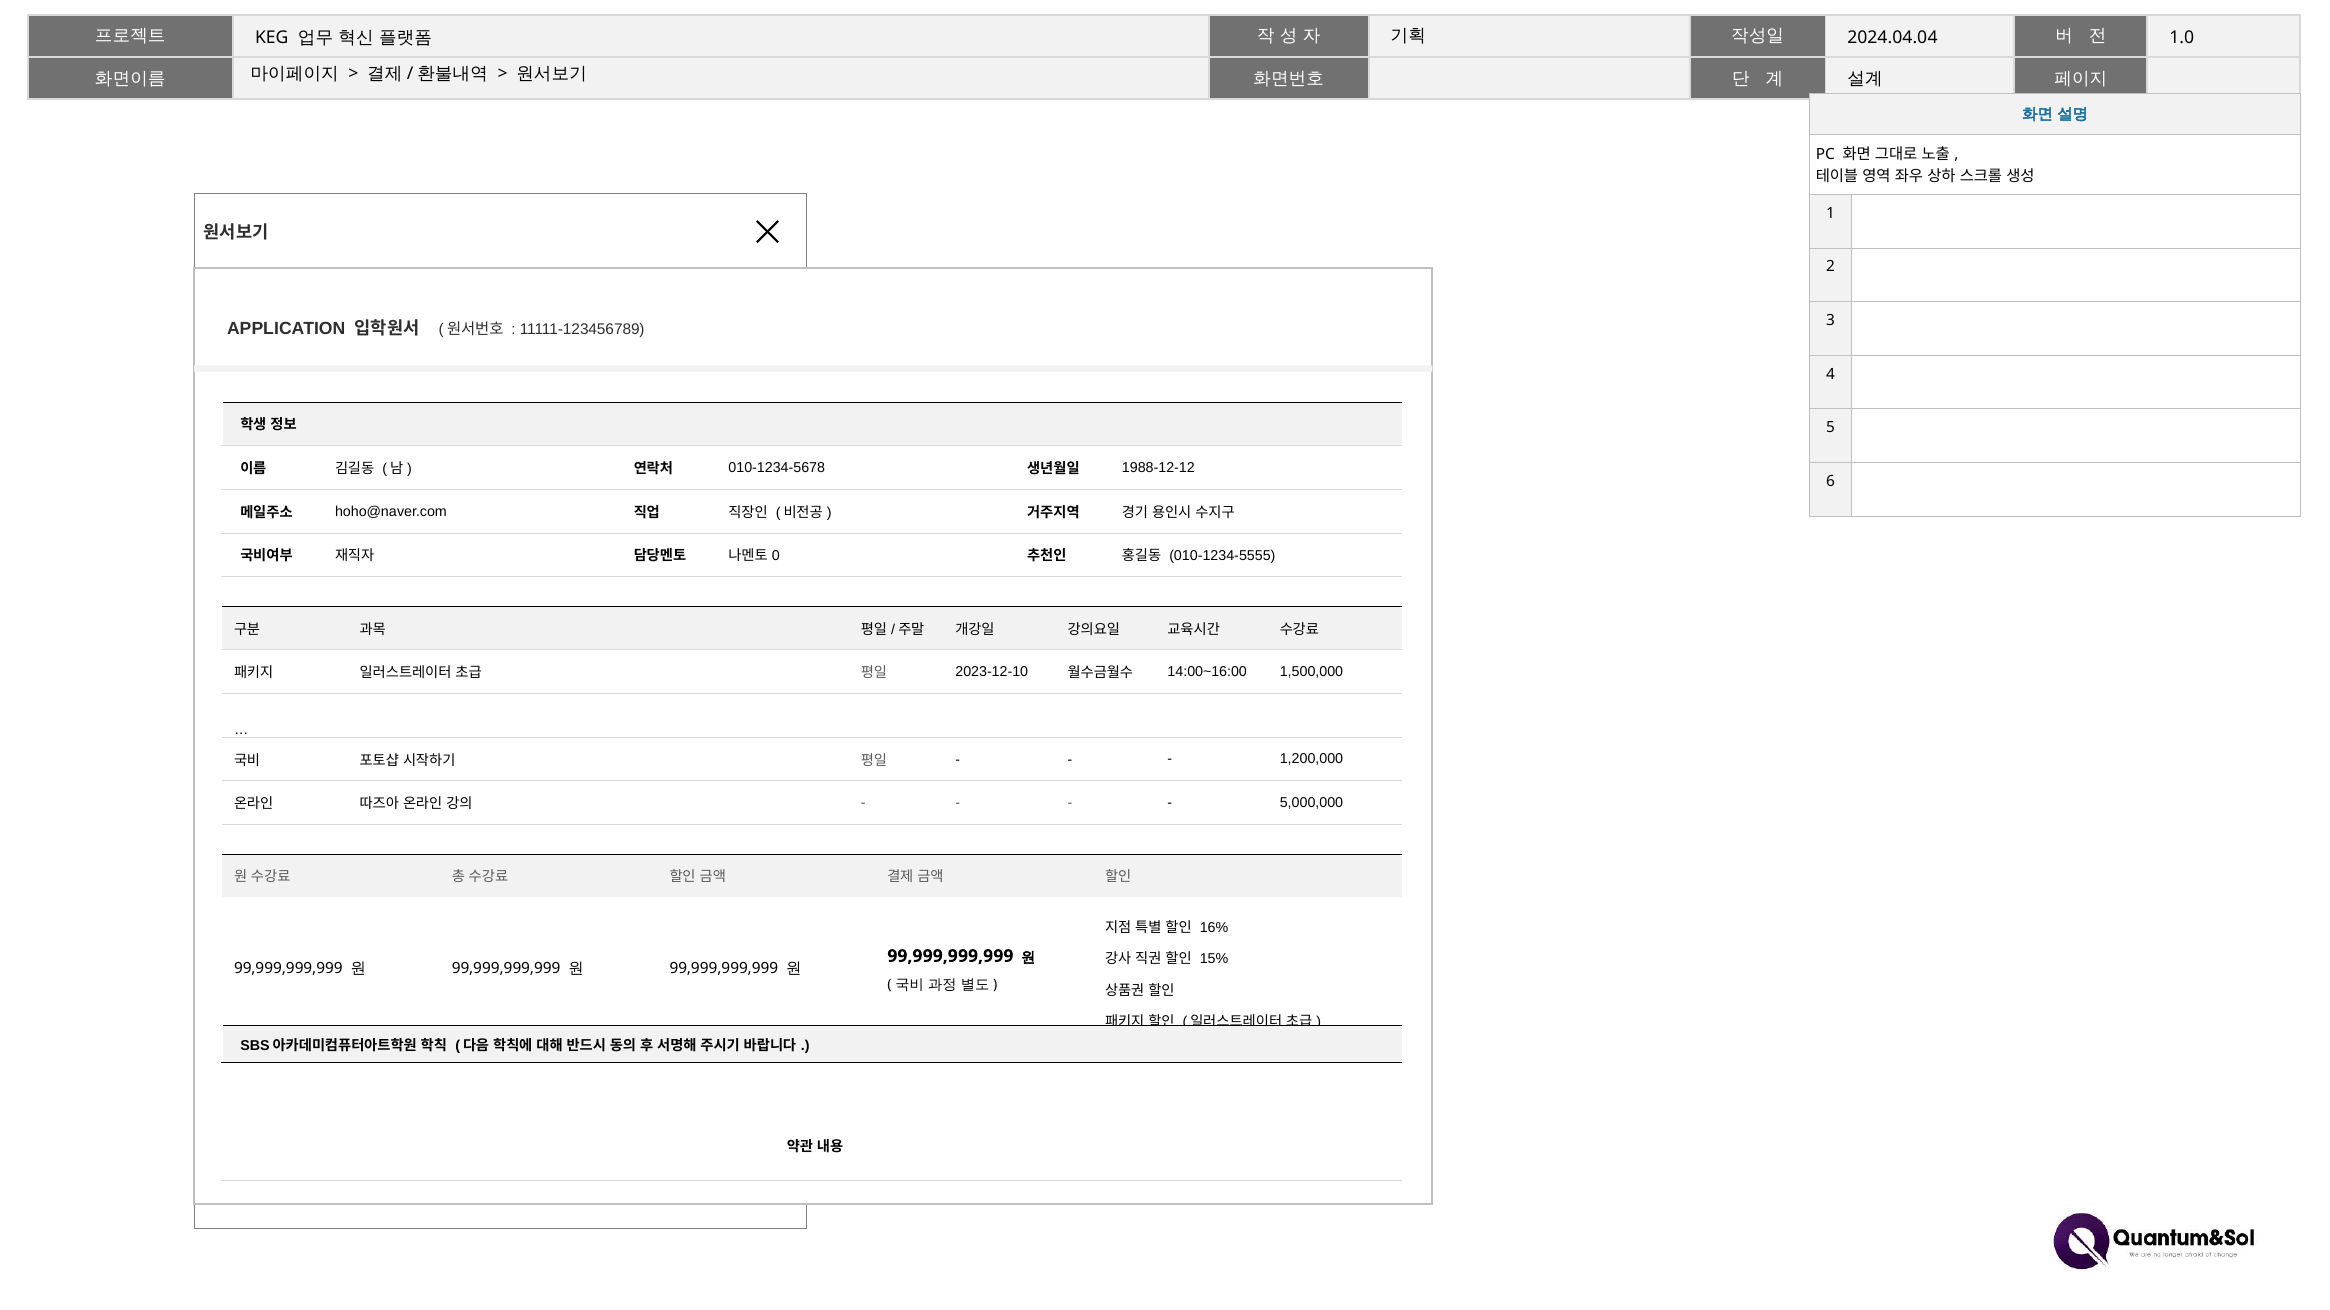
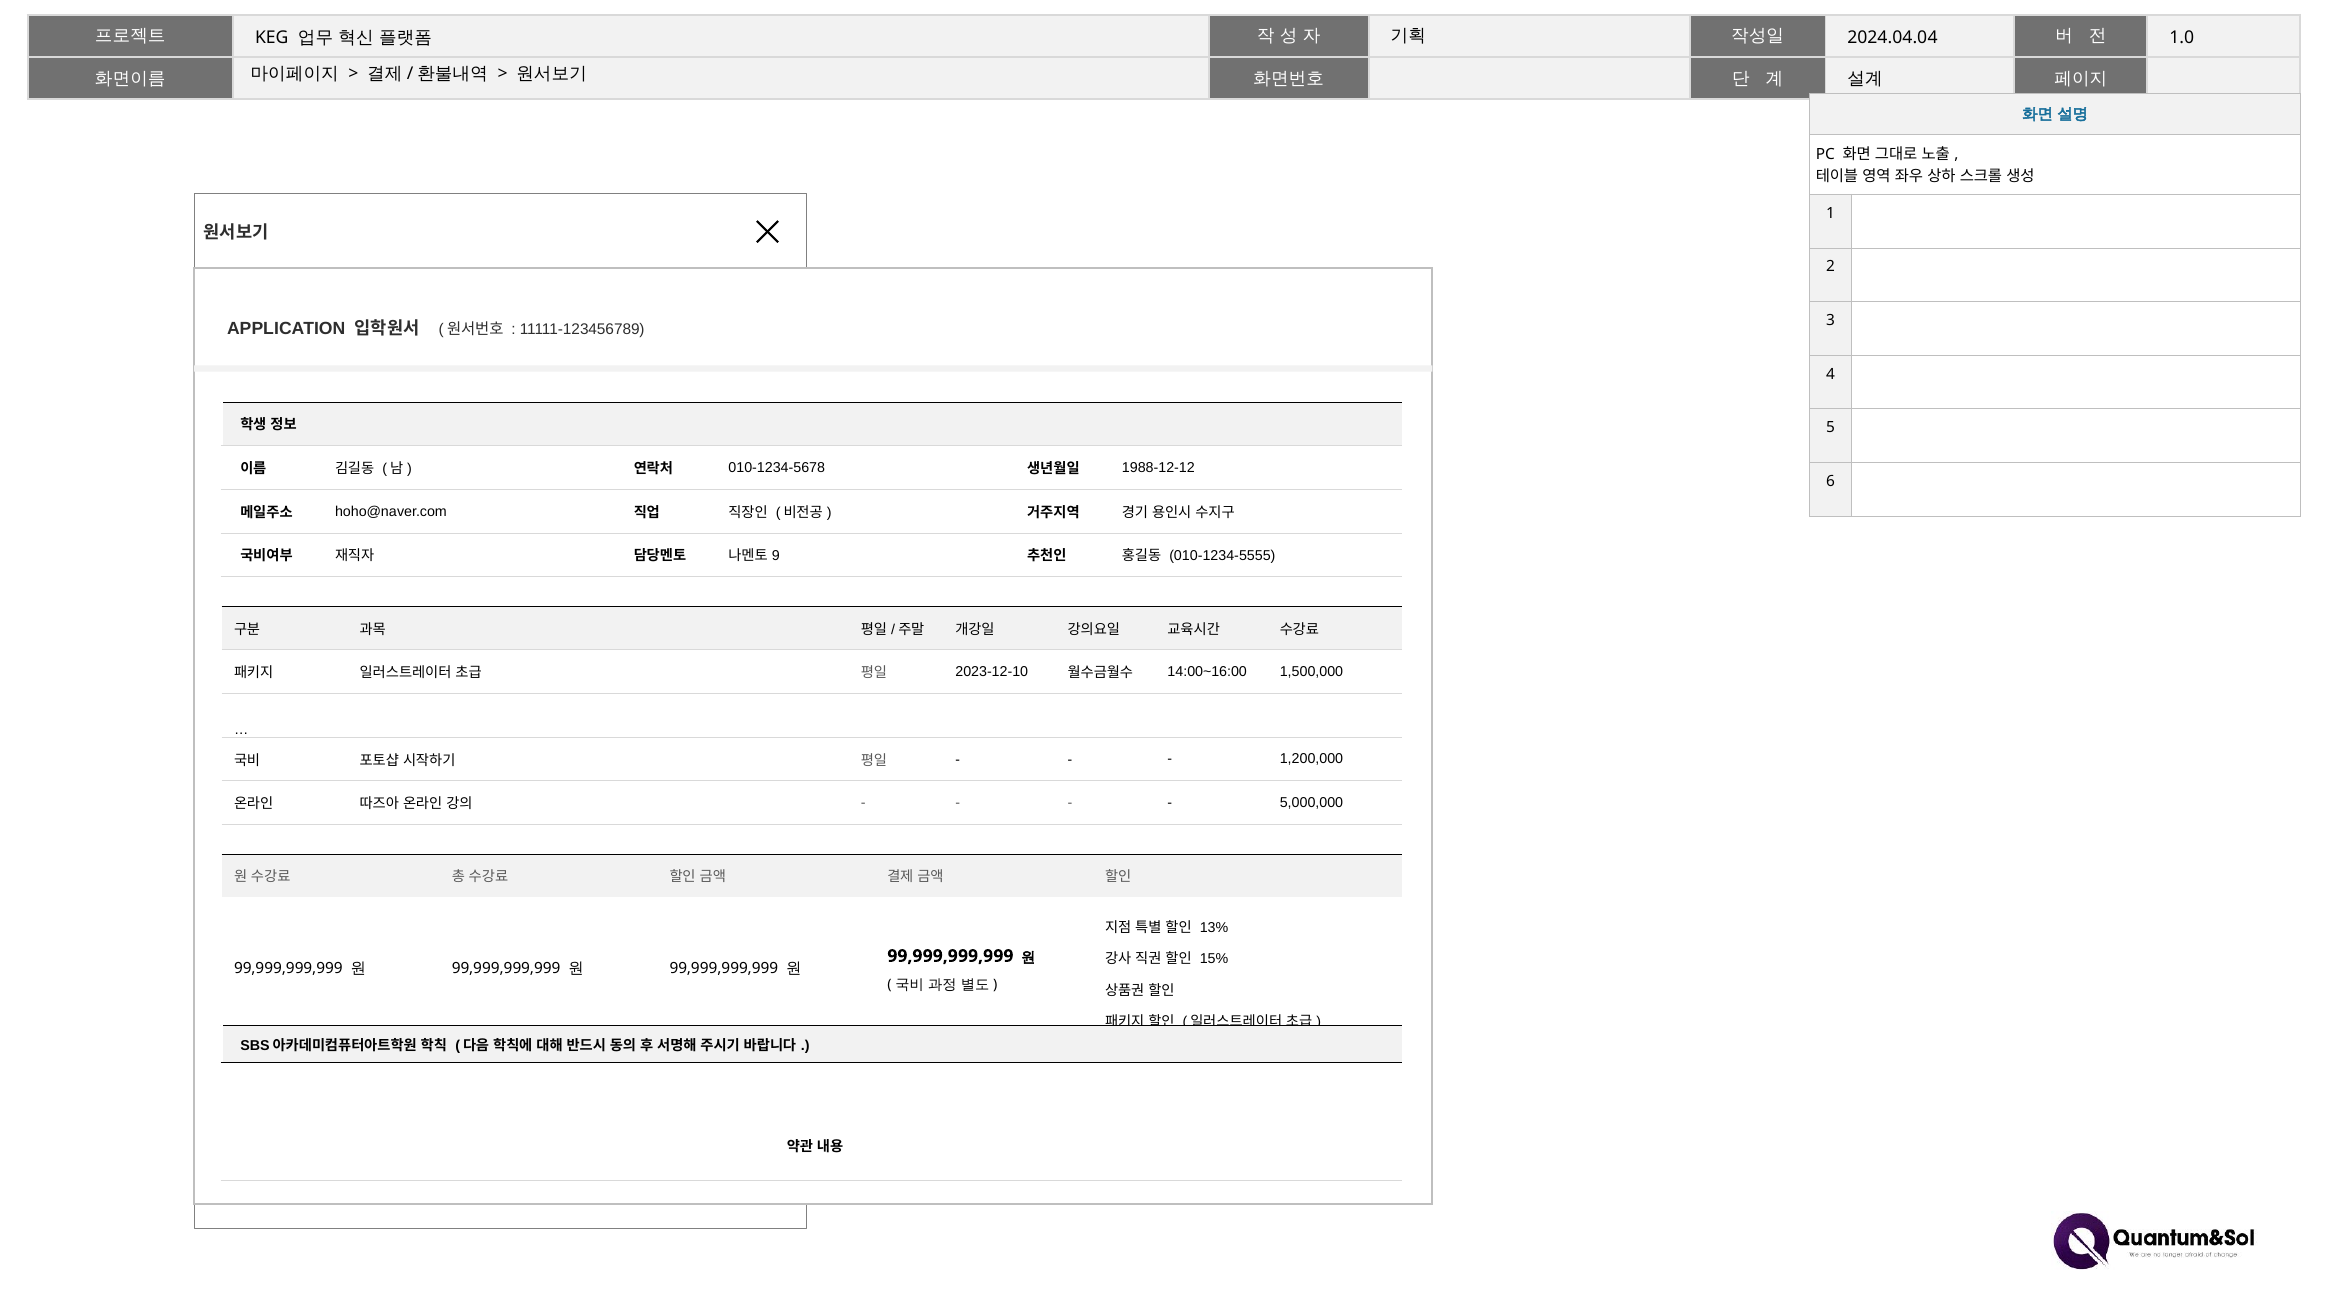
0: 0 -> 9 (776, 556)
16%: 16% -> 13% (1214, 928)
